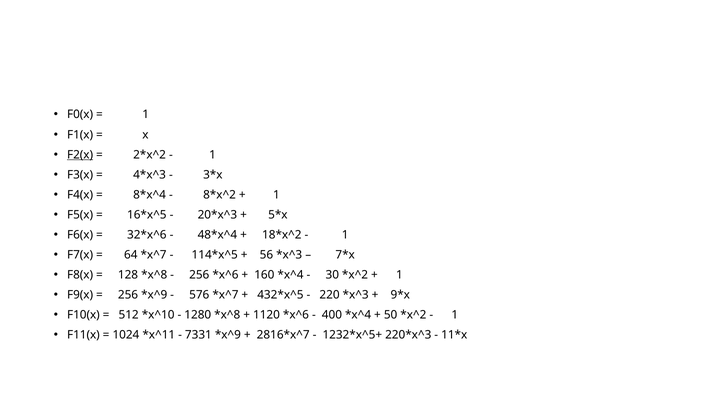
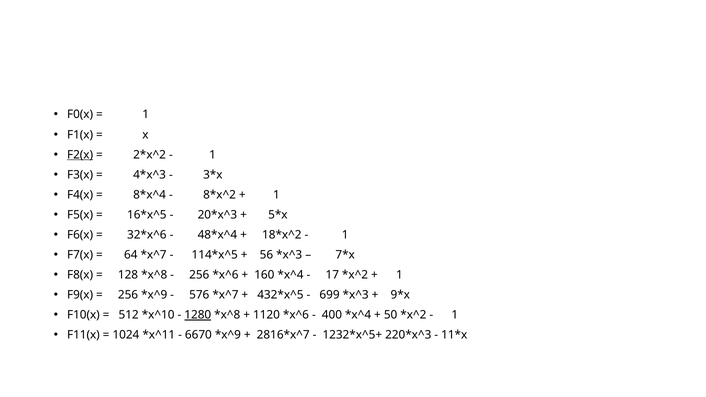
30: 30 -> 17 (332, 275)
220: 220 -> 699 (330, 295)
1280 underline: none -> present (198, 315)
7331: 7331 -> 6670 (198, 335)
